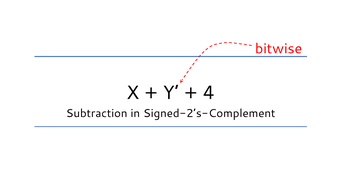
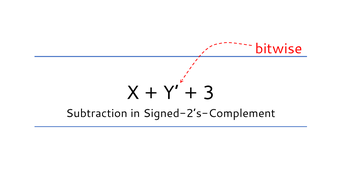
4: 4 -> 3 (209, 93)
